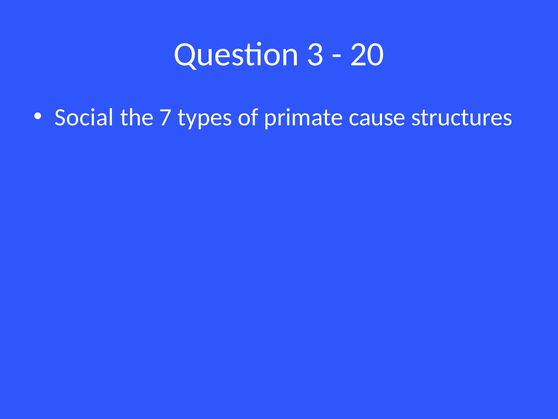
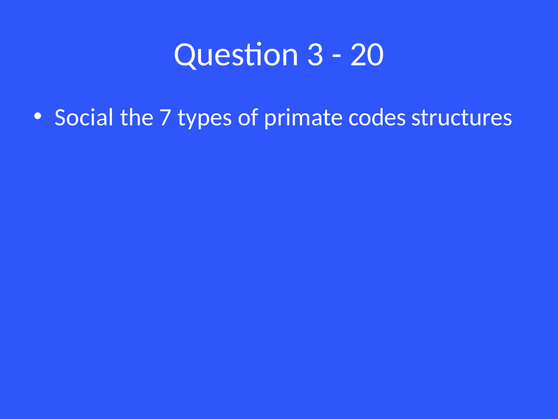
cause: cause -> codes (377, 117)
